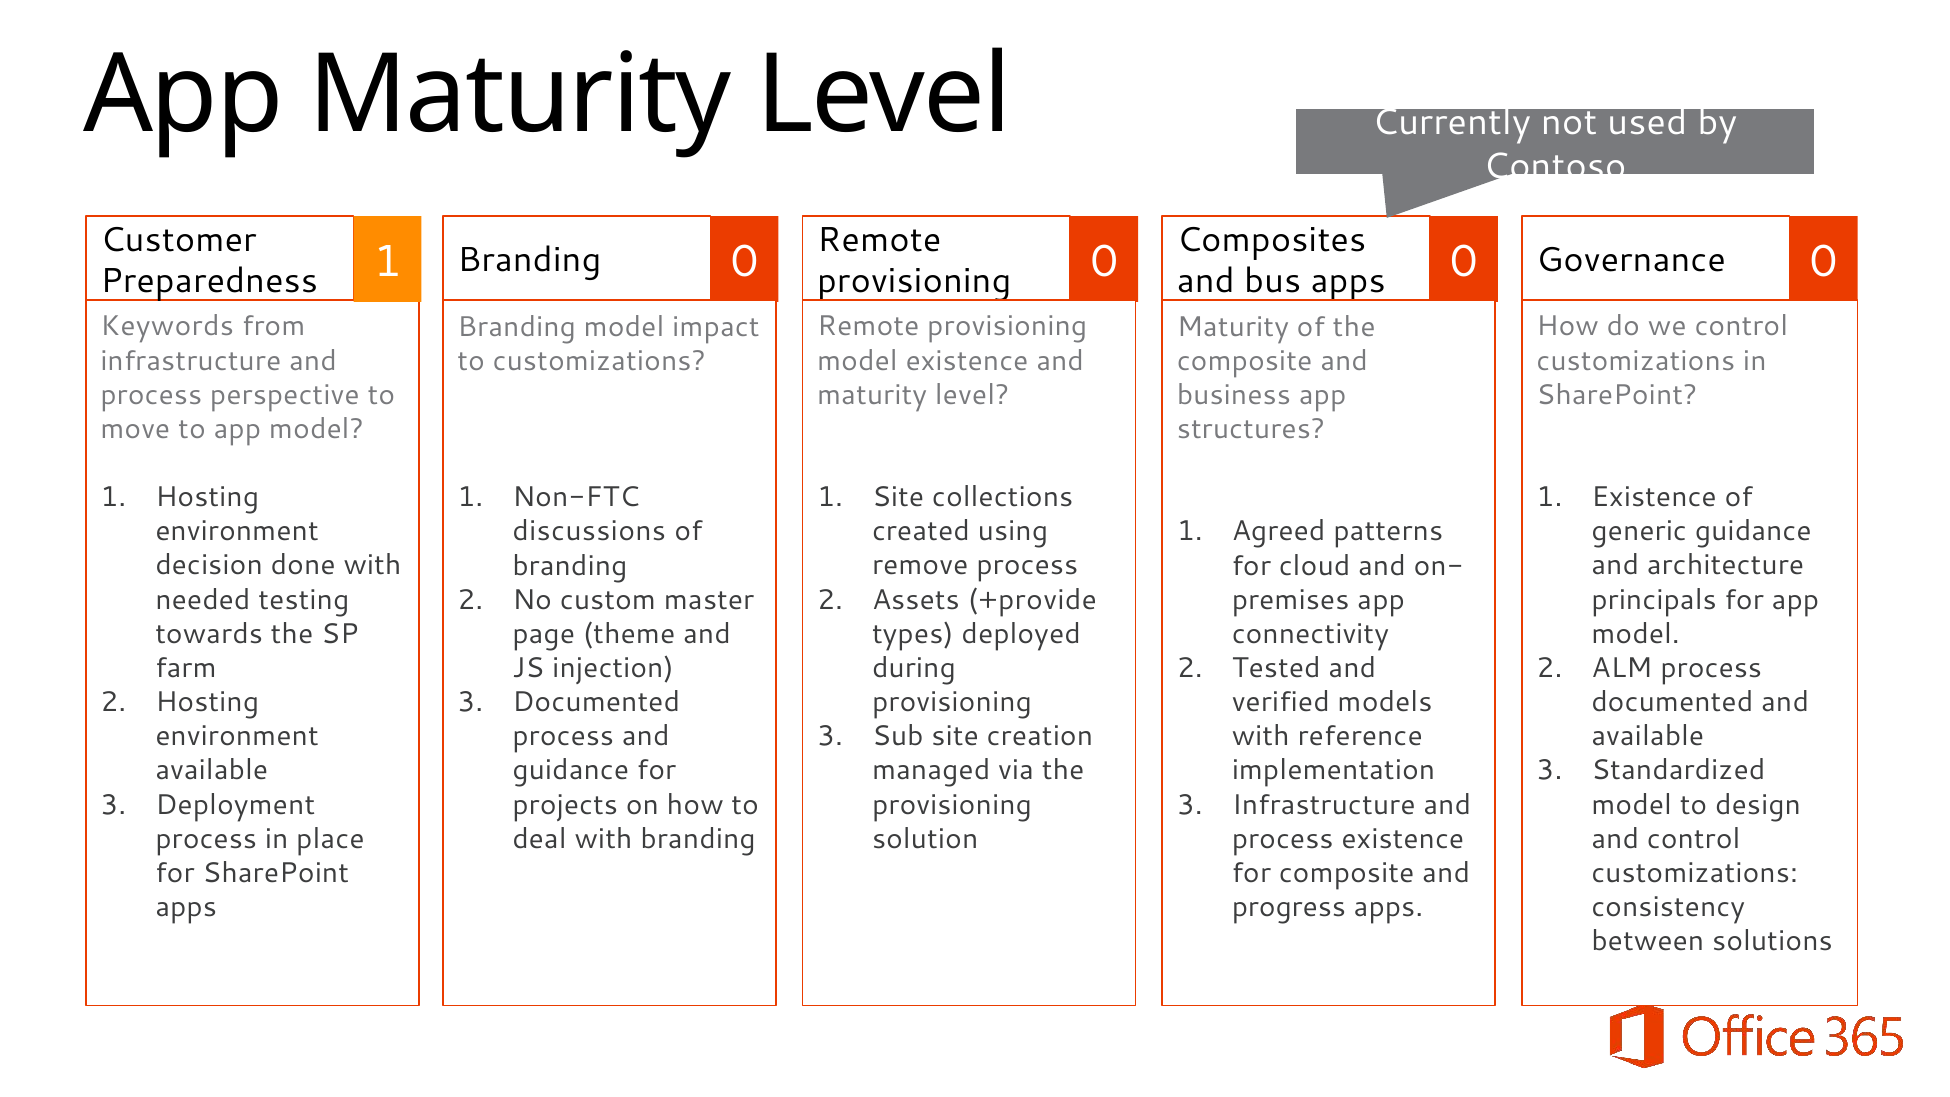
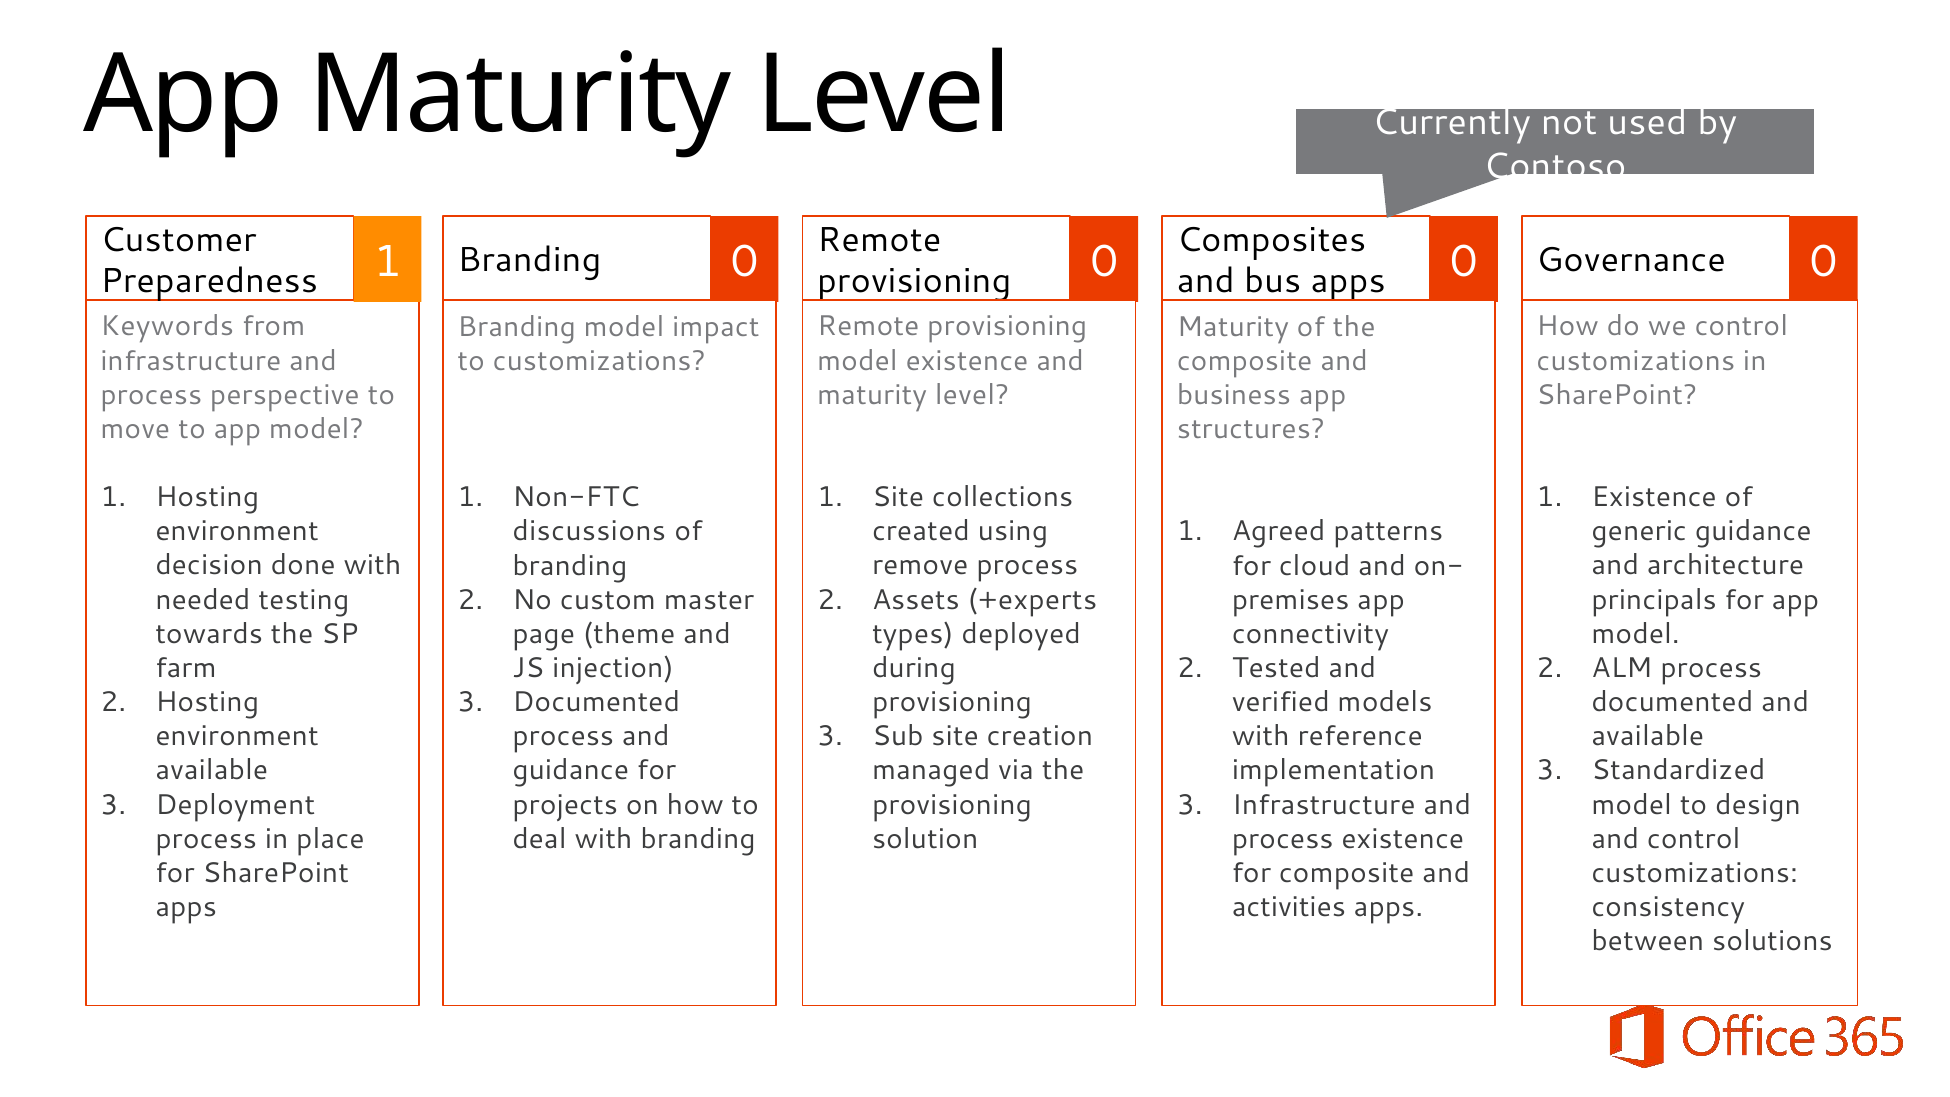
+provide: +provide -> +experts (1032, 600)
progress: progress -> activities (1289, 907)
